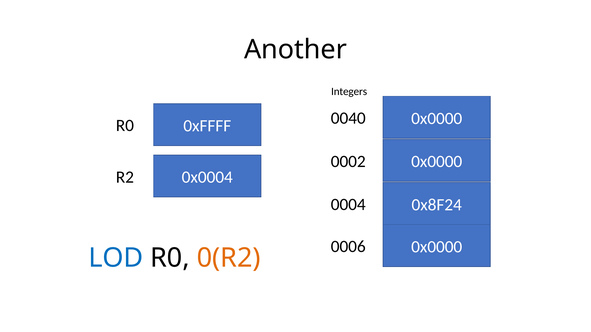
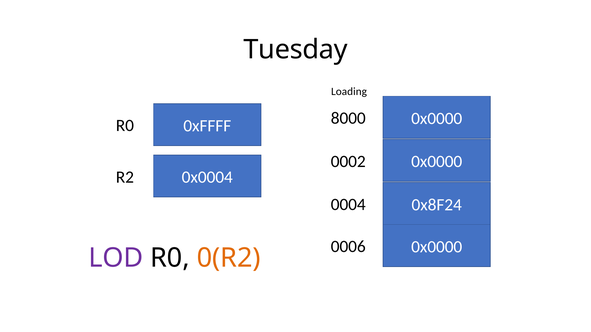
Another: Another -> Tuesday (296, 50)
Integers: Integers -> Loading (349, 92)
0040: 0040 -> 8000 (348, 118)
LOD colour: blue -> purple (116, 258)
